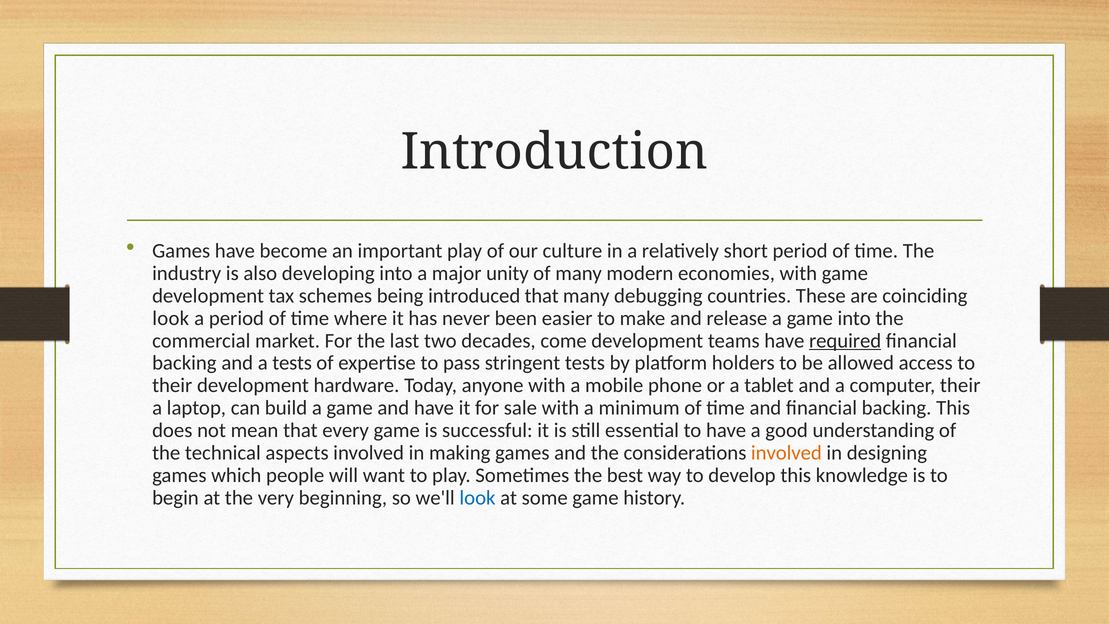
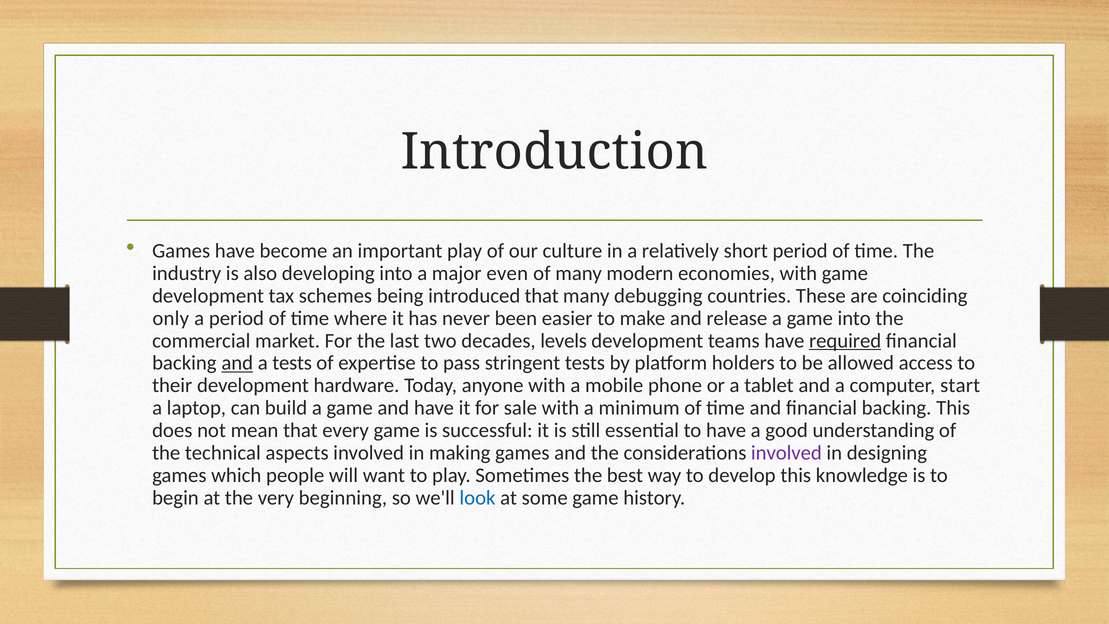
unity: unity -> even (507, 273)
look: look -> only (171, 318)
come: come -> levels (564, 341)
and underline: none -> present (237, 363)
computer their: their -> start (960, 385)
involved colour: orange -> purple (786, 453)
